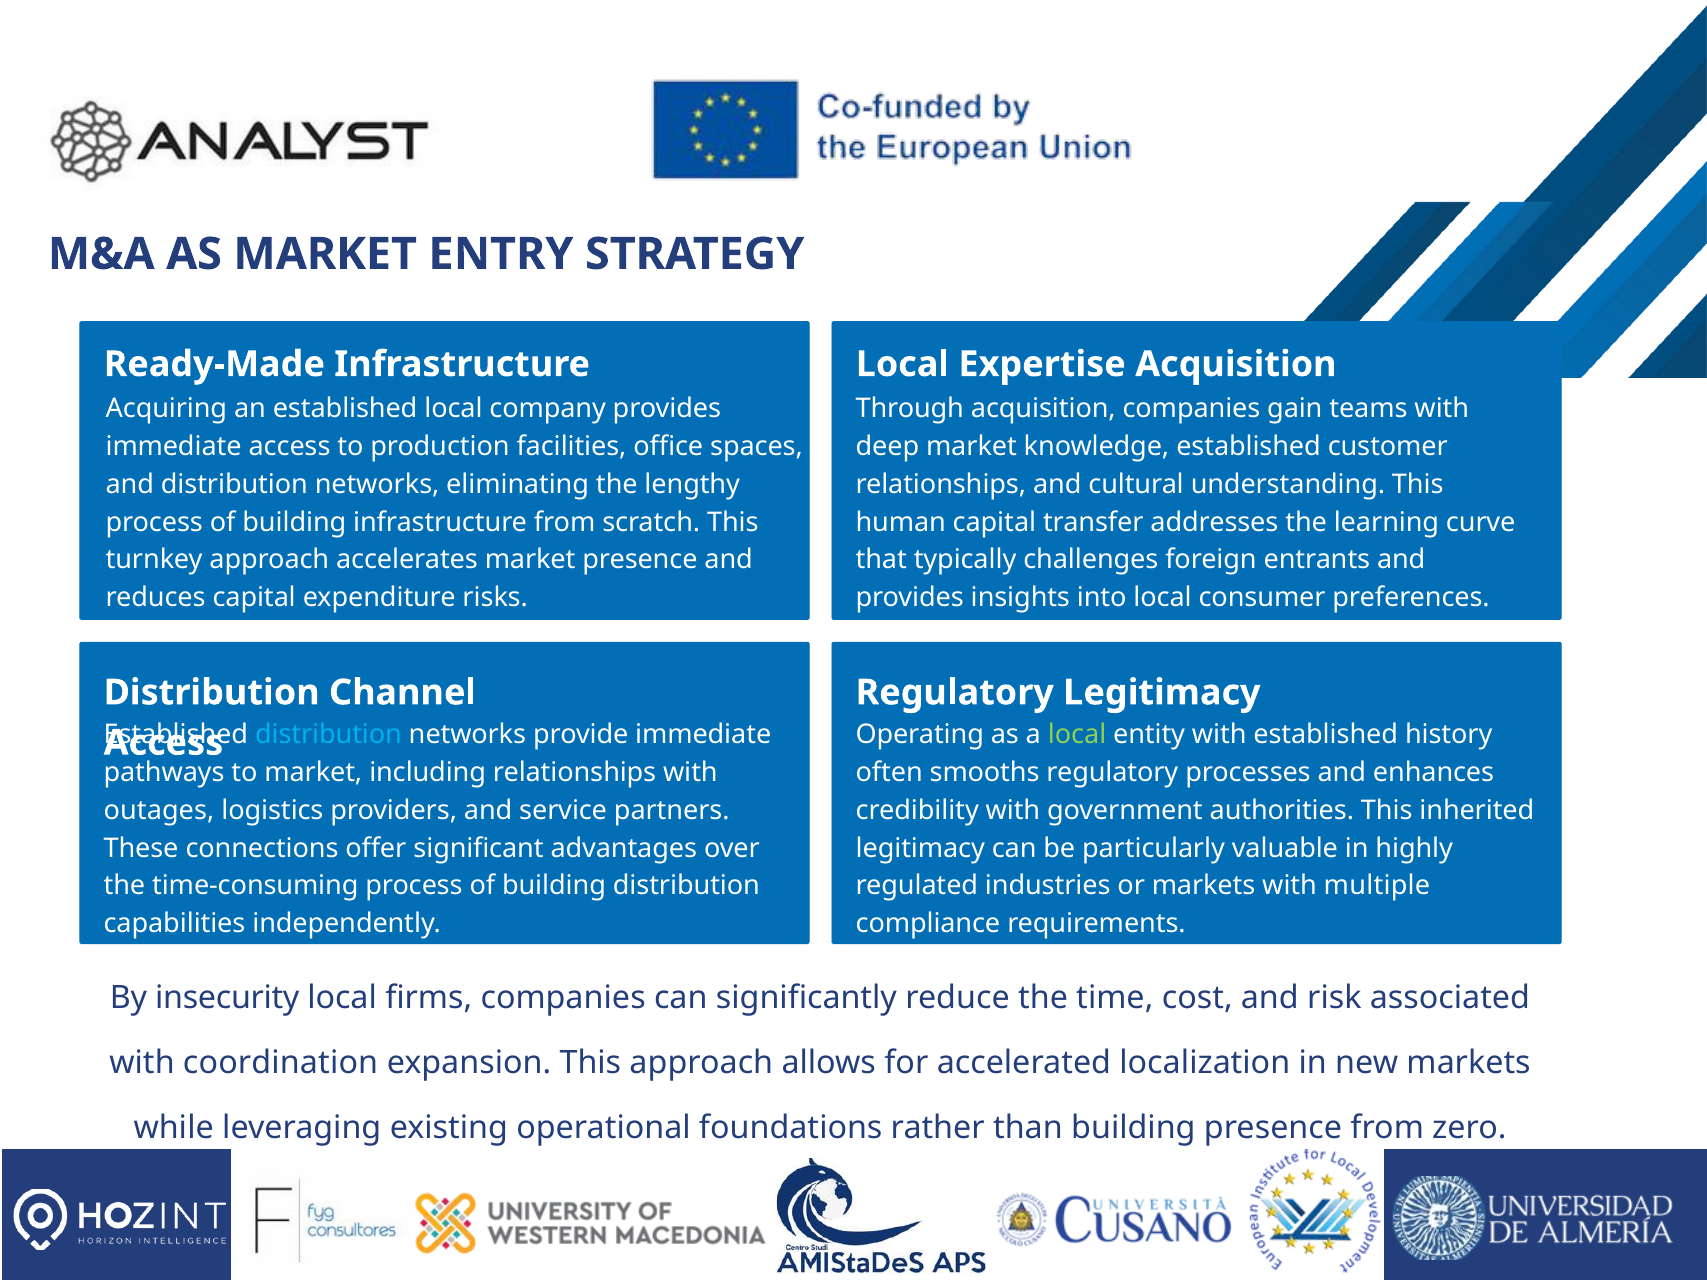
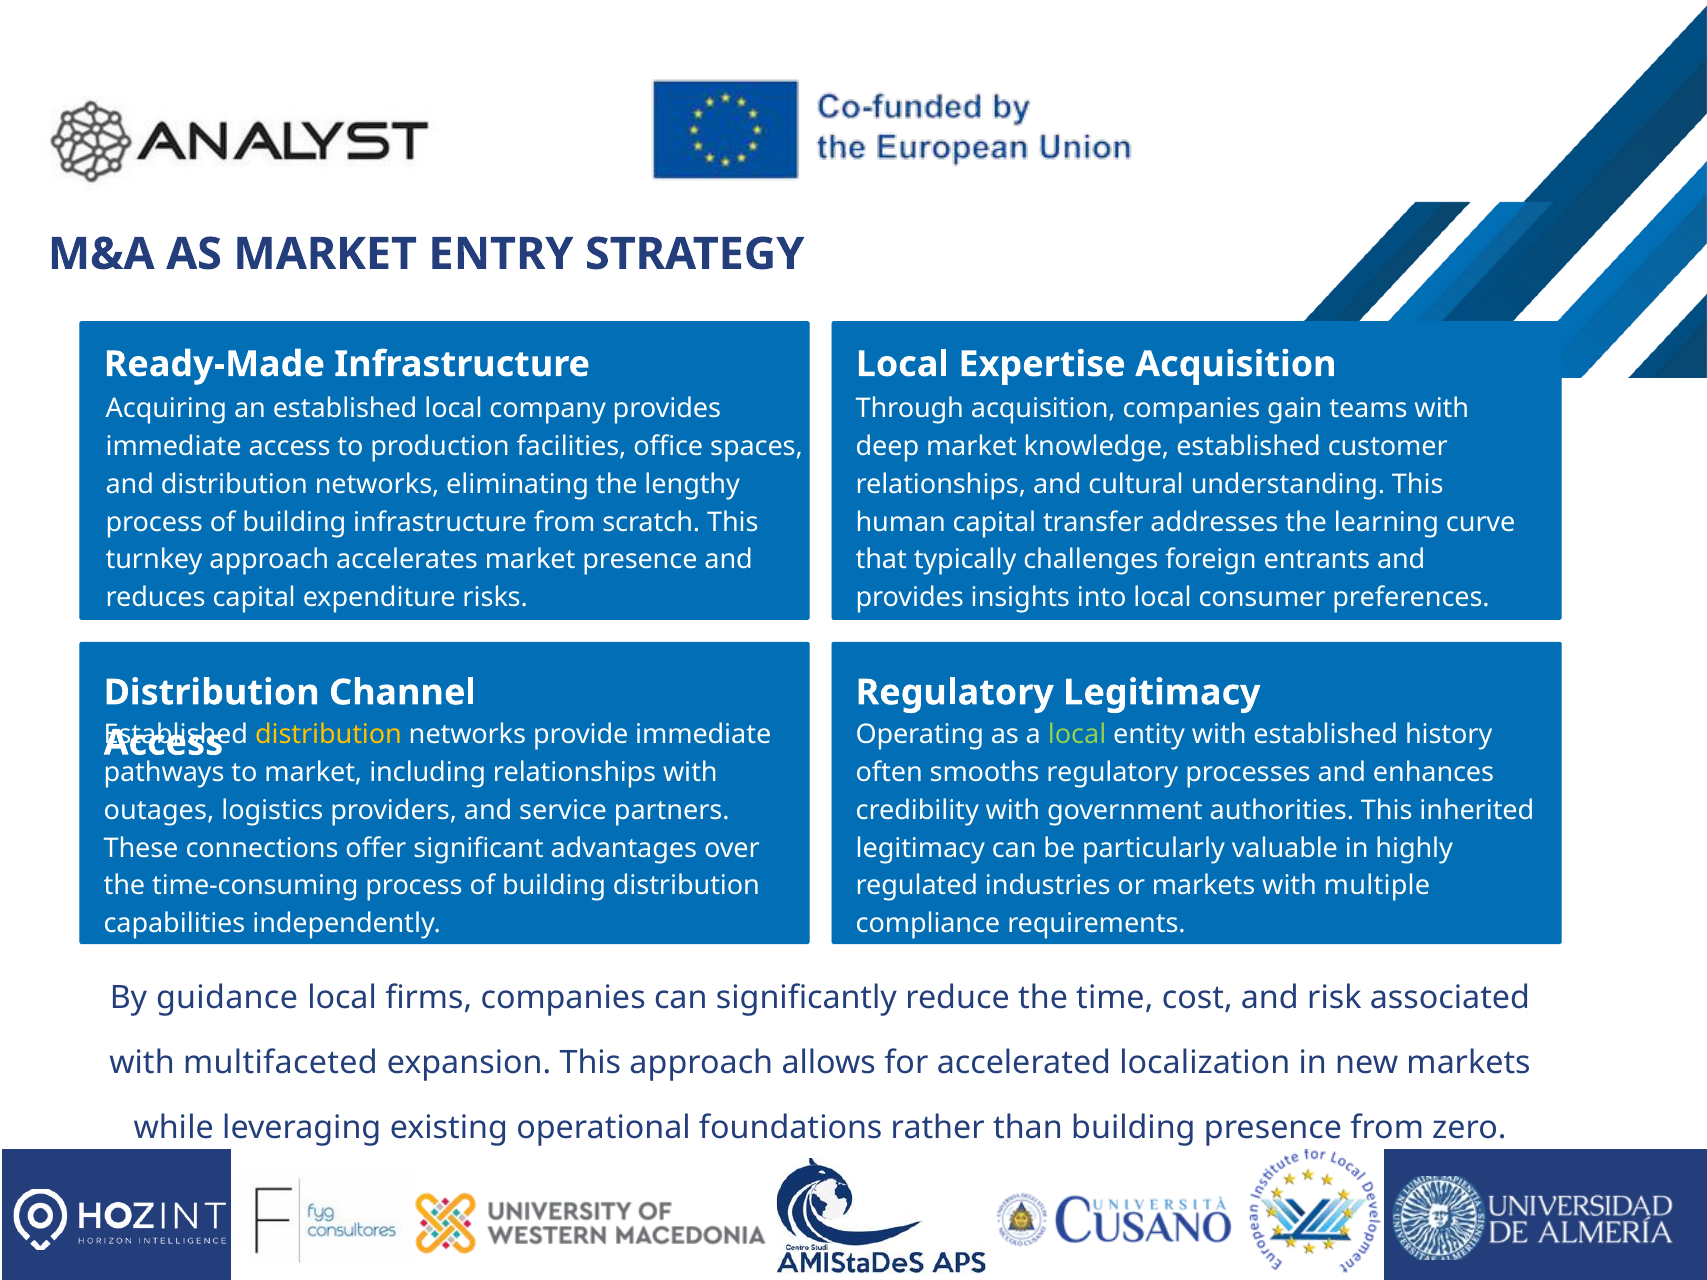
distribution colour: light blue -> yellow (328, 735)
insecurity: insecurity -> guidance (227, 998)
coordination: coordination -> multifaceted (280, 1063)
